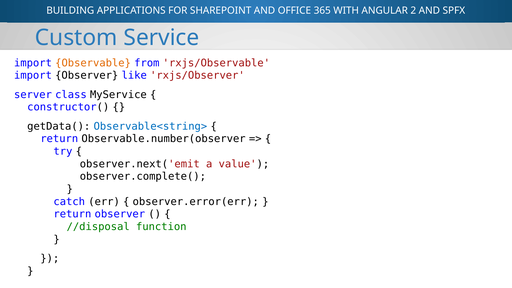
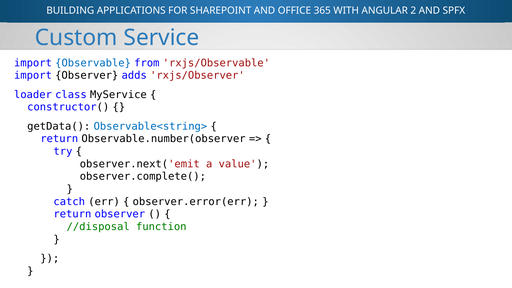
Observable colour: orange -> blue (93, 63)
like: like -> adds (134, 75)
server: server -> loader (33, 95)
